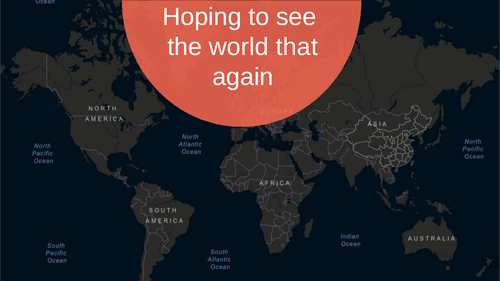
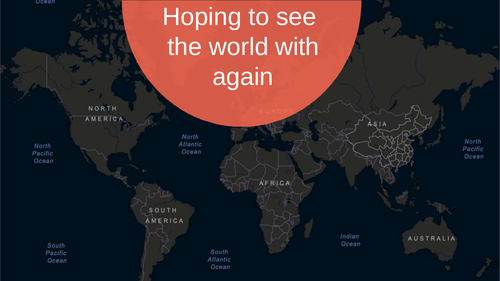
that: that -> with (297, 47)
